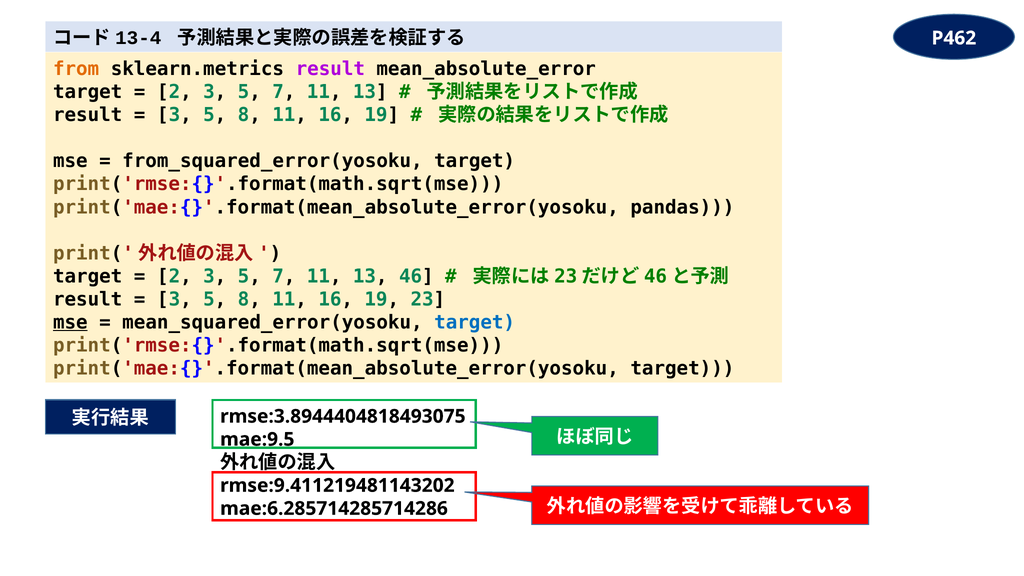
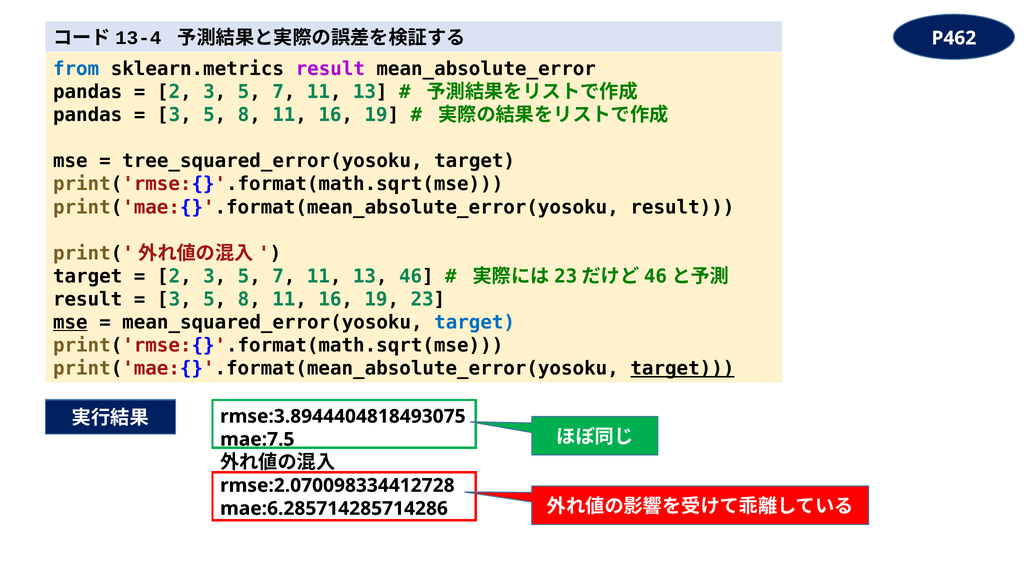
from colour: orange -> blue (76, 69)
target: target -> pandas (88, 92)
result: result -> pandas (88, 115)
from_squared_error(yosoku: from_squared_error(yosoku -> tree_squared_error(yosoku (272, 161)
print('mae:{}'.format(mean_absolute_error(yosoku pandas: pandas -> result (682, 207)
target underline: none -> present (682, 368)
mae:9.5: mae:9.5 -> mae:7.5 (257, 439)
rmse:9.411219481143202: rmse:9.411219481143202 -> rmse:2.070098334412728 (337, 485)
